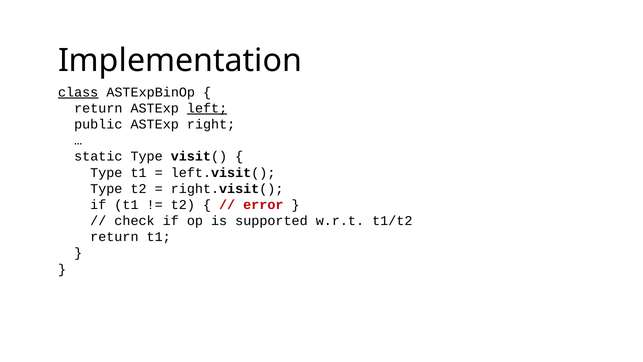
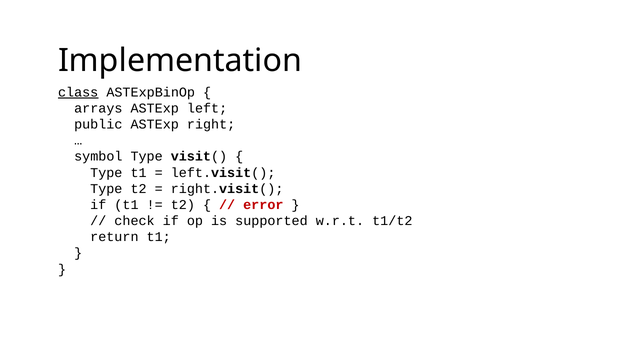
return: return -> arrays (98, 108)
left underline: present -> none (207, 108)
static: static -> symbol (98, 156)
